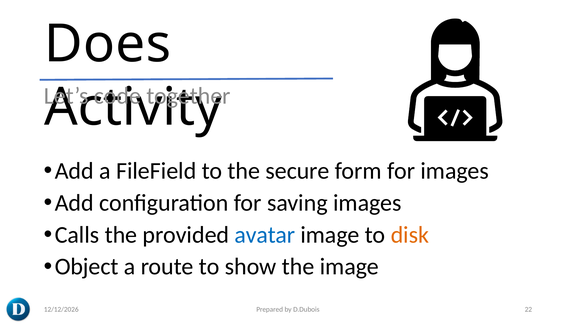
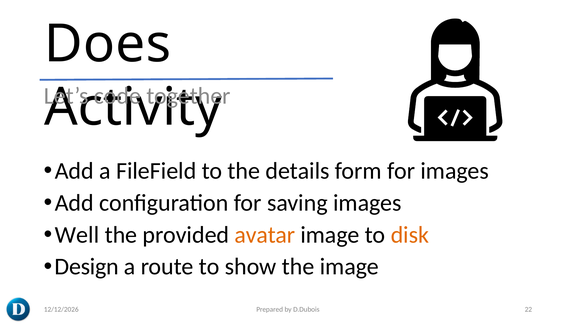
secure: secure -> details (298, 171)
Calls: Calls -> Well (77, 235)
avatar colour: blue -> orange (265, 235)
Object: Object -> Design (87, 267)
